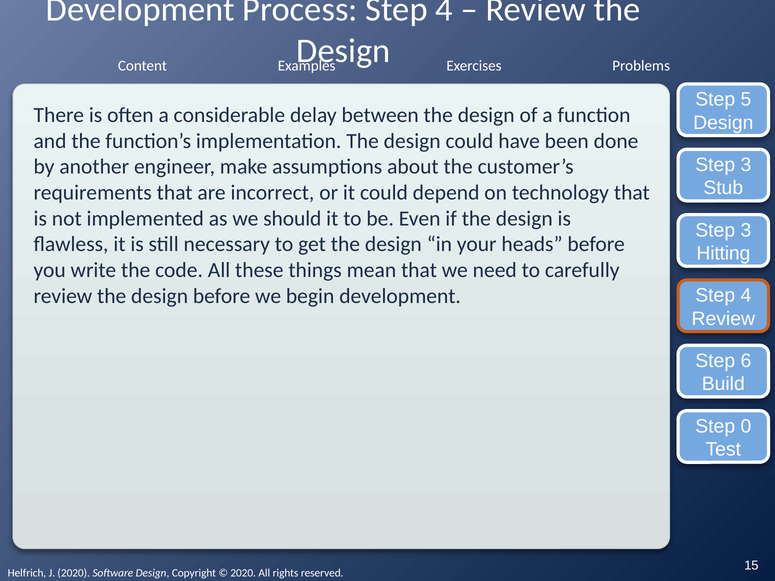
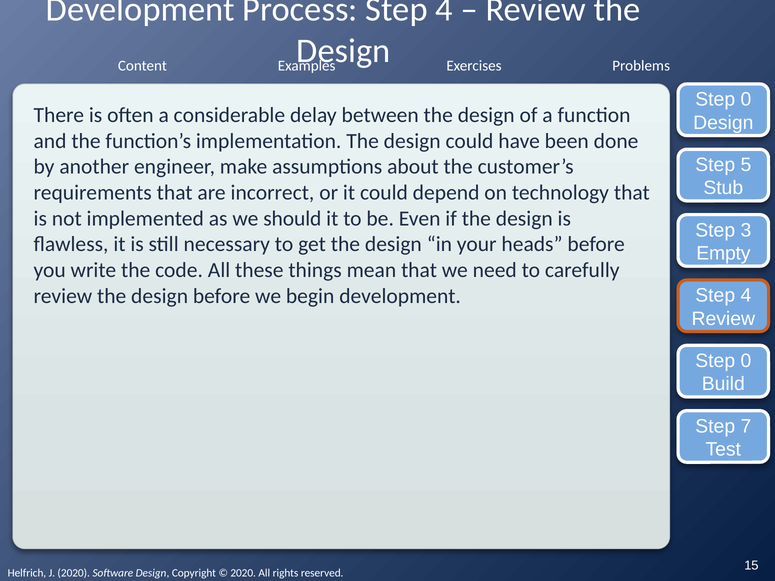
5: 5 -> 0 (746, 100)
3: 3 -> 5 (746, 165)
Hitting: Hitting -> Empty (723, 254)
6: 6 -> 0 (746, 361)
0: 0 -> 7 (746, 426)
